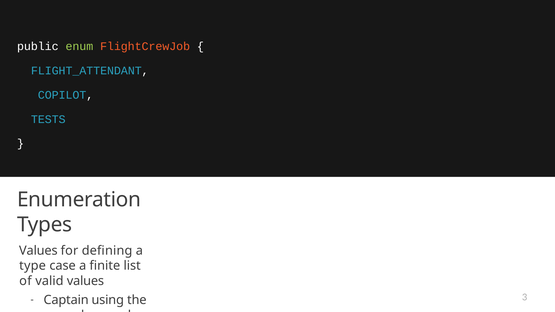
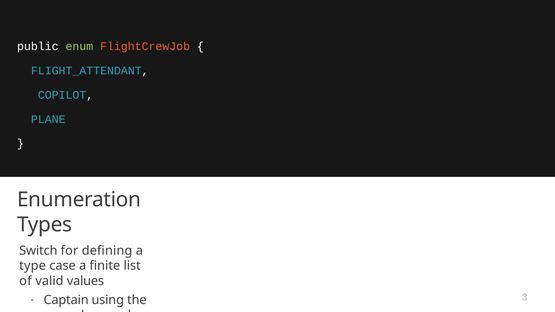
TESTS: TESTS -> PLANE (48, 119)
Values: Values -> Switch (38, 251)
